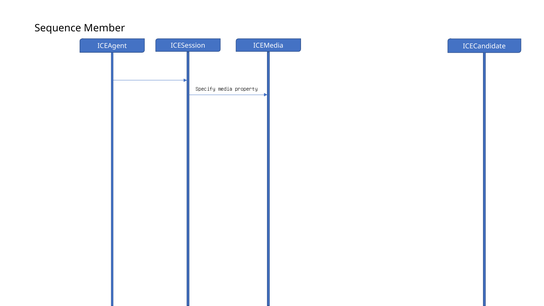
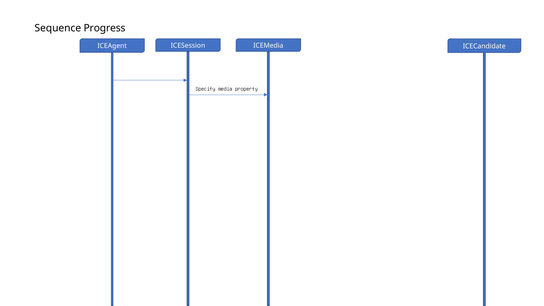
Member: Member -> Progress (105, 28)
